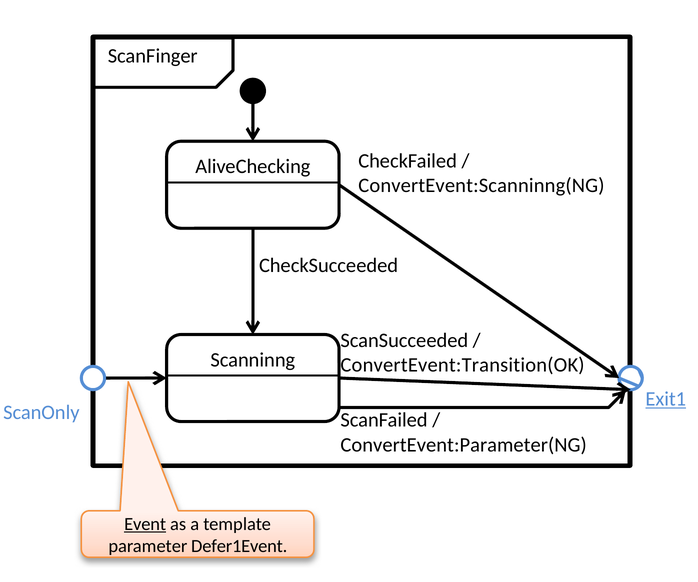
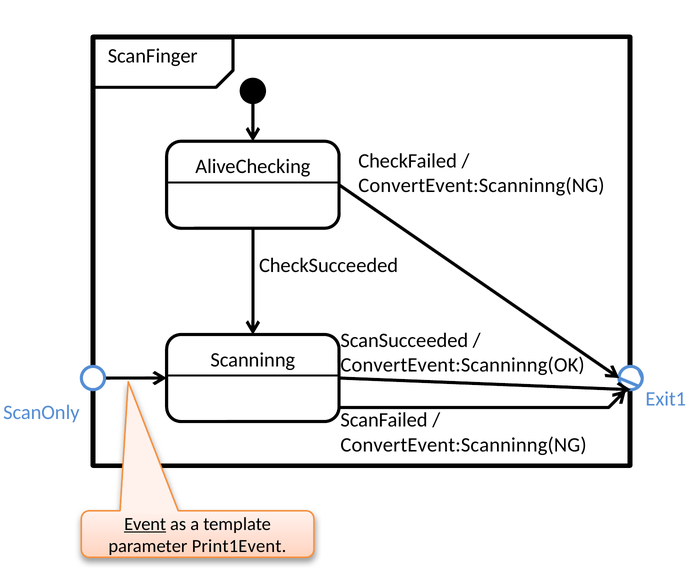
ConvertEvent:Transition(OK: ConvertEvent:Transition(OK -> ConvertEvent:Scanninng(OK (463, 365)
Exit1 underline: present -> none (666, 399)
ConvertEvent:Parameter(NG: ConvertEvent:Parameter(NG -> ConvertEvent:Scanninng(NG (464, 444)
Defer1Event: Defer1Event -> Print1Event (239, 546)
